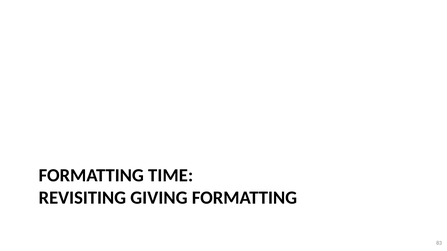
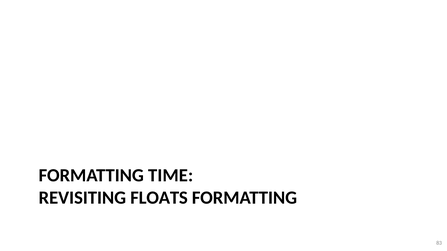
GIVING: GIVING -> FLOATS (159, 198)
